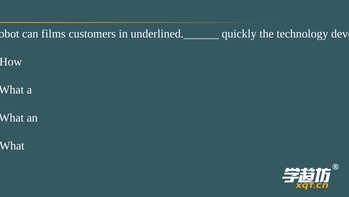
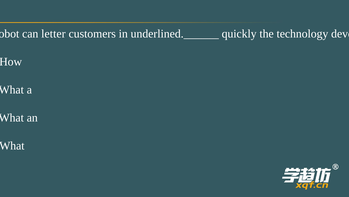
films: films -> letter (53, 34)
